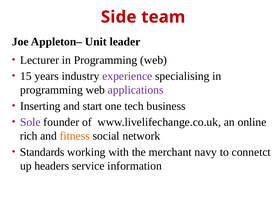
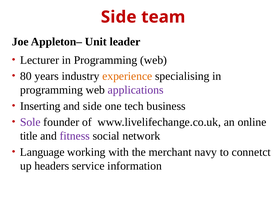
15: 15 -> 80 (26, 76)
experience colour: purple -> orange (127, 76)
and start: start -> side (92, 106)
rich: rich -> title (29, 136)
fitness colour: orange -> purple (75, 136)
Standards: Standards -> Language (42, 153)
